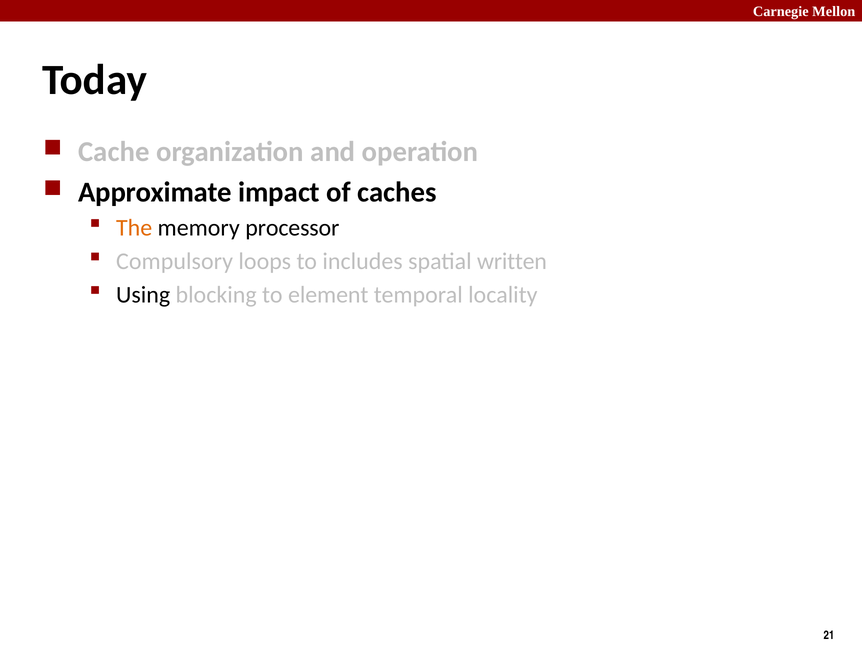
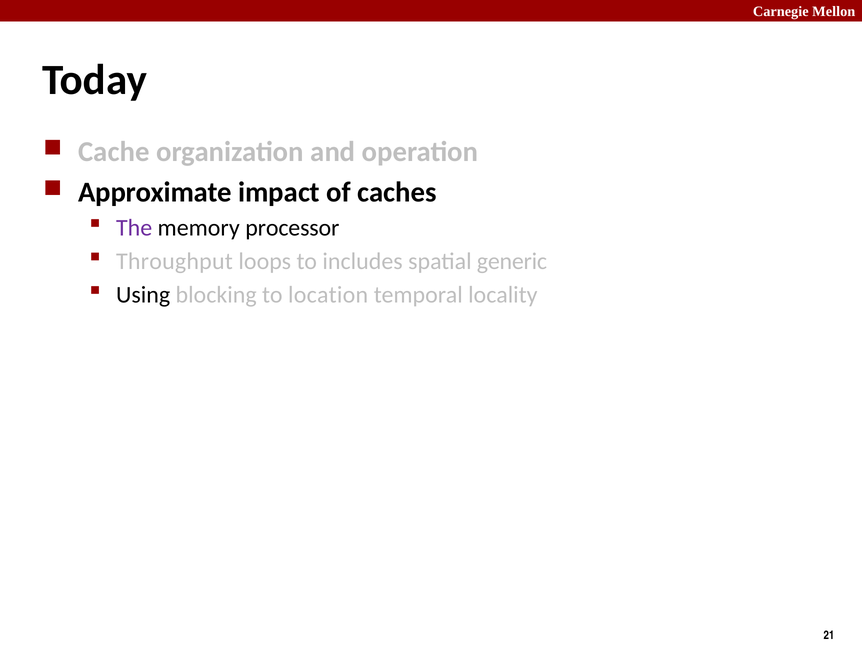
The colour: orange -> purple (134, 228)
Compulsory: Compulsory -> Throughput (174, 262)
written: written -> generic (512, 262)
element: element -> location (328, 295)
